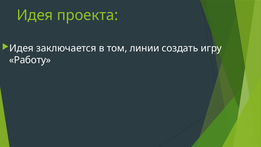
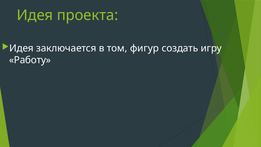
линии: линии -> фигур (144, 48)
